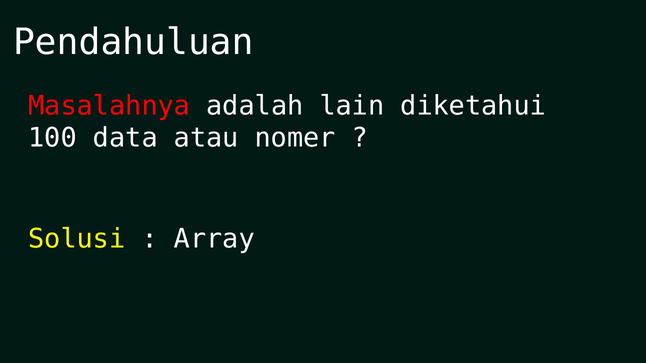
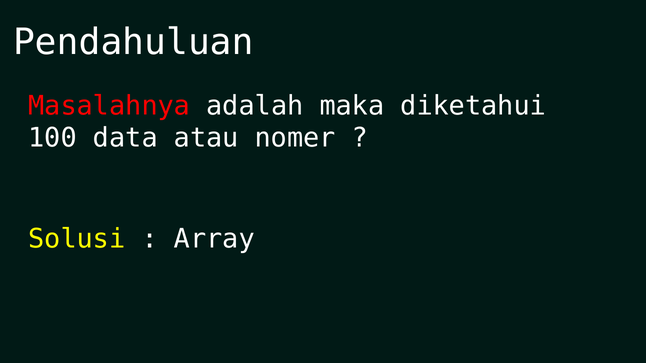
lain: lain -> maka (352, 106)
